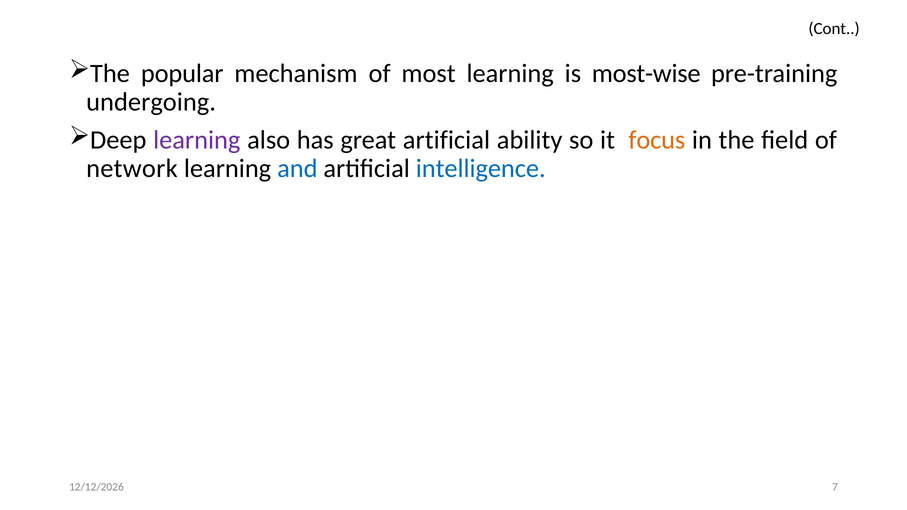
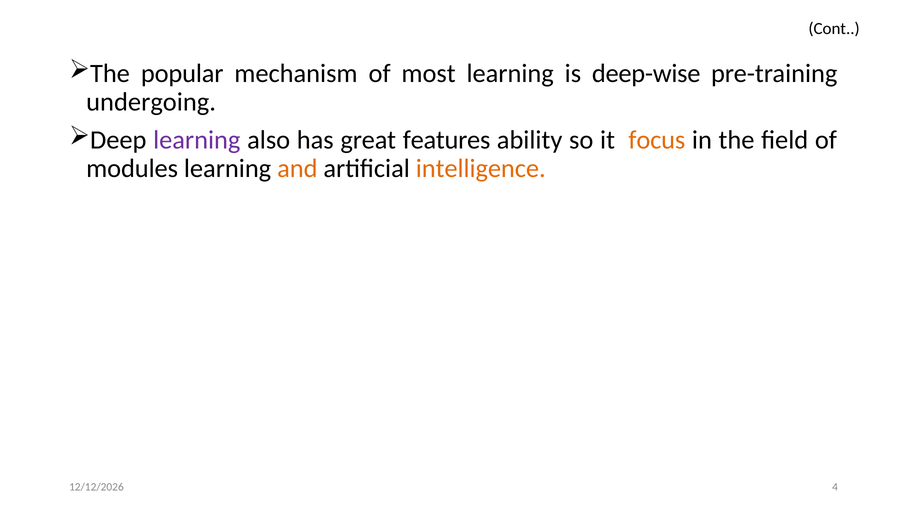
most-wise: most-wise -> deep-wise (646, 73)
great artificial: artificial -> features (447, 140)
network: network -> modules (132, 169)
and colour: blue -> orange (297, 169)
intelligence colour: blue -> orange (481, 169)
7: 7 -> 4 (835, 487)
